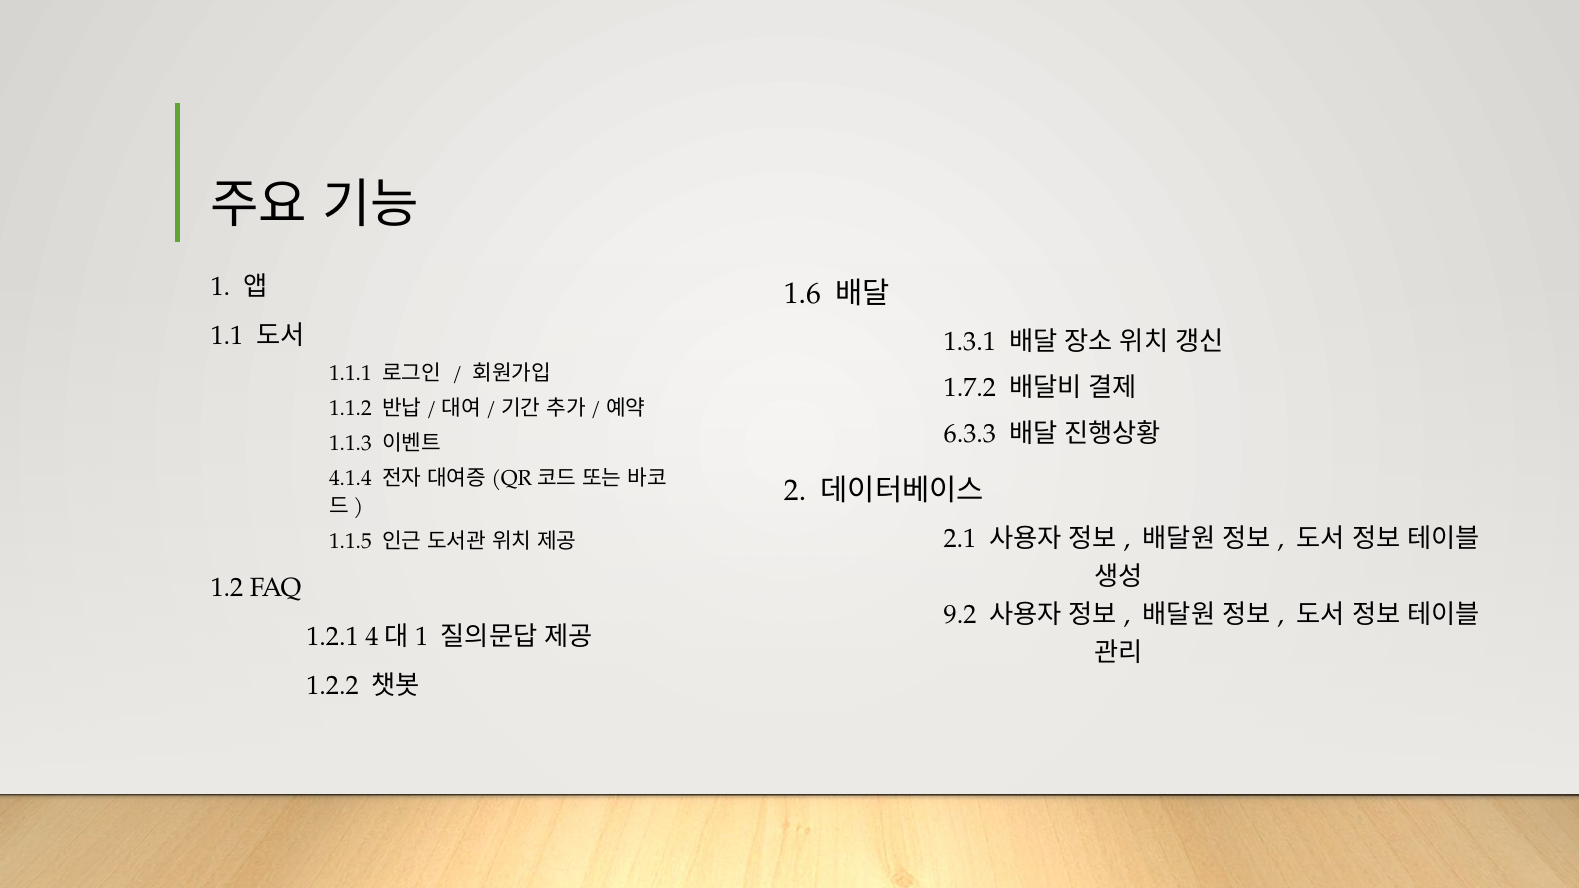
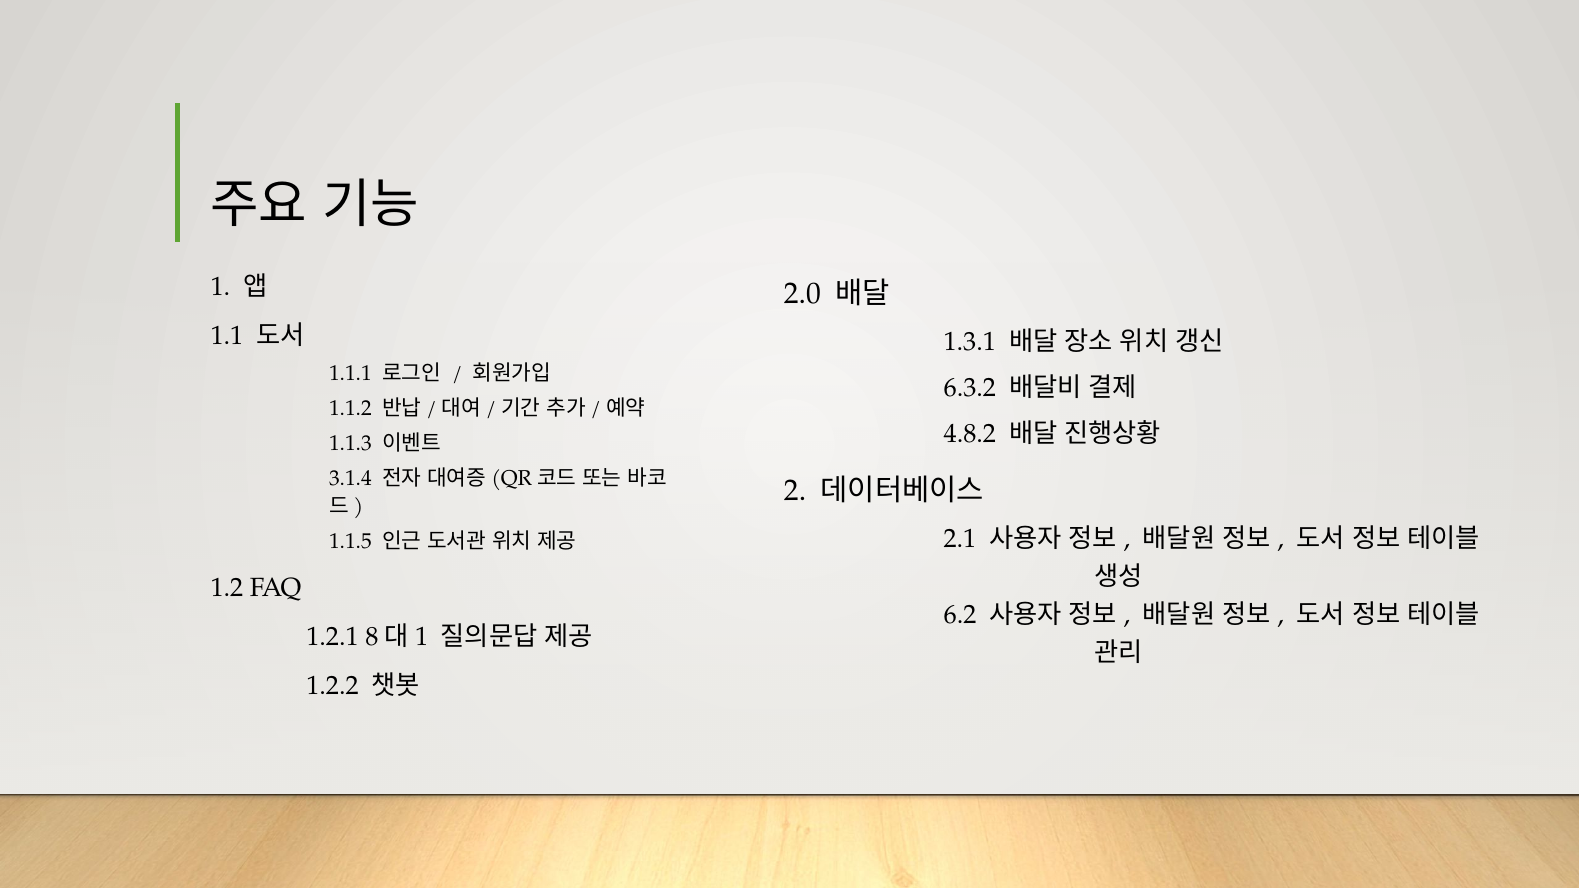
1.6: 1.6 -> 2.0 (802, 294)
1.7.2: 1.7.2 -> 6.3.2 (970, 388)
6.3.3: 6.3.3 -> 4.8.2 (970, 434)
4.1.4: 4.1.4 -> 3.1.4 (350, 479)
9.2: 9.2 -> 6.2 (960, 615)
4: 4 -> 8 (372, 637)
